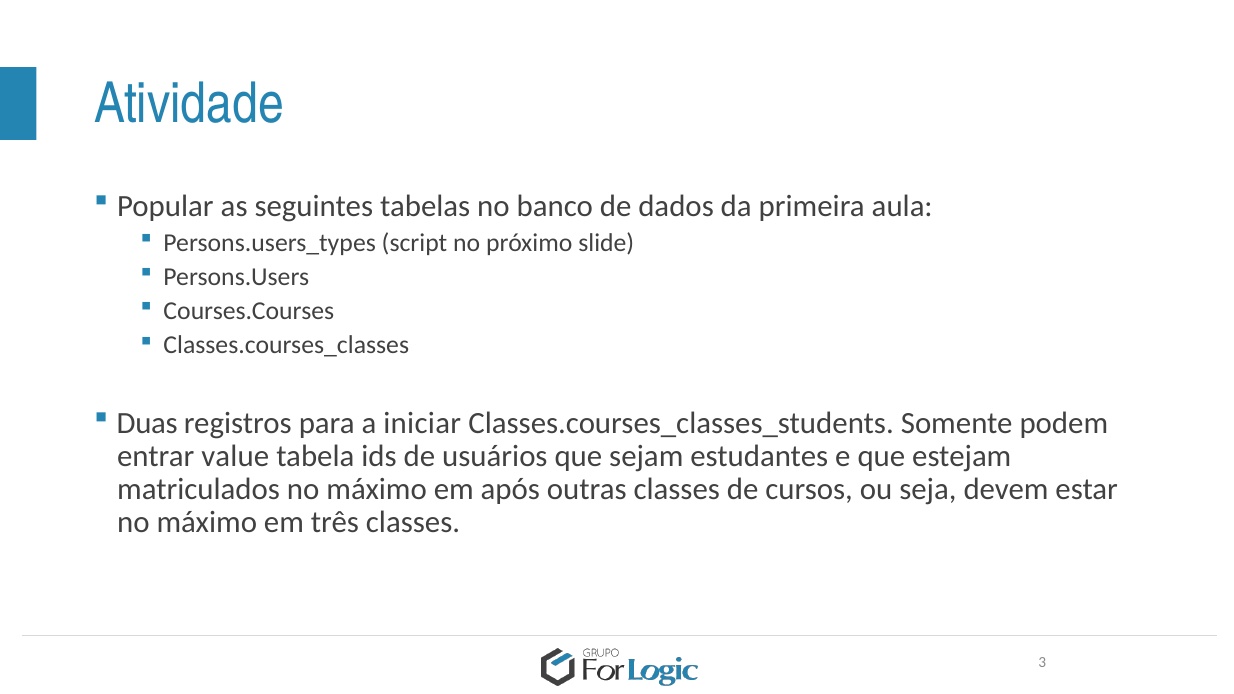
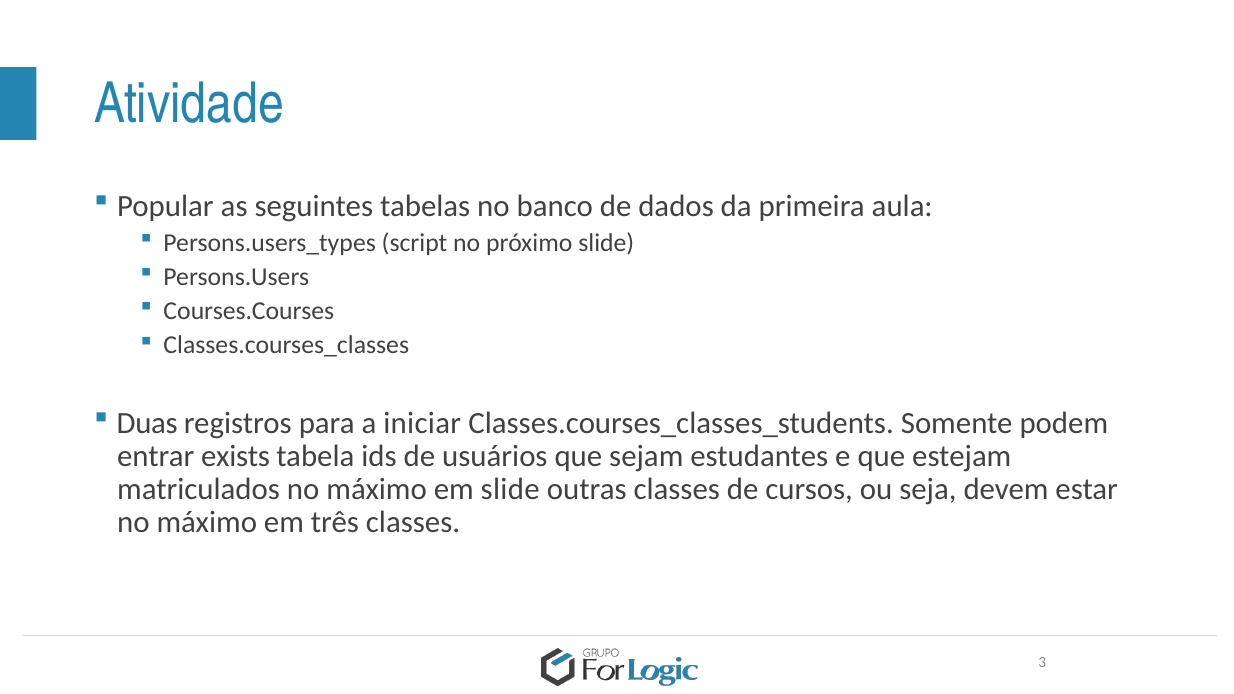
value: value -> exists (236, 456)
em após: após -> slide (510, 490)
